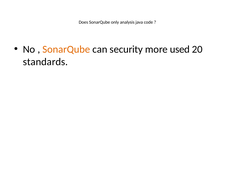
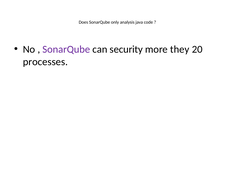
SonarQube colour: orange -> purple (66, 49)
used: used -> they (180, 49)
standards: standards -> processes (45, 62)
